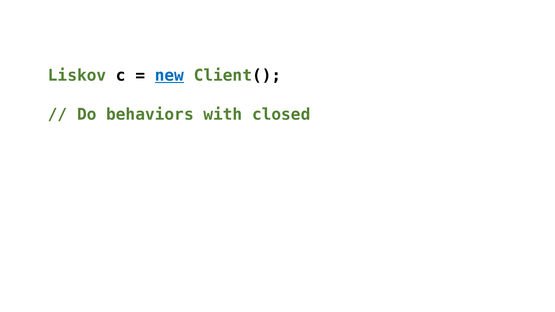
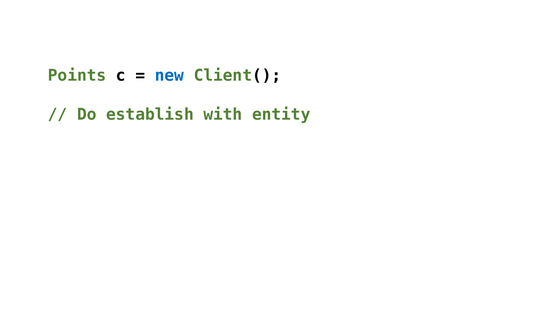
Liskov: Liskov -> Points (77, 76)
new underline: present -> none (169, 76)
behaviors: behaviors -> establish (150, 115)
closed: closed -> entity (281, 115)
